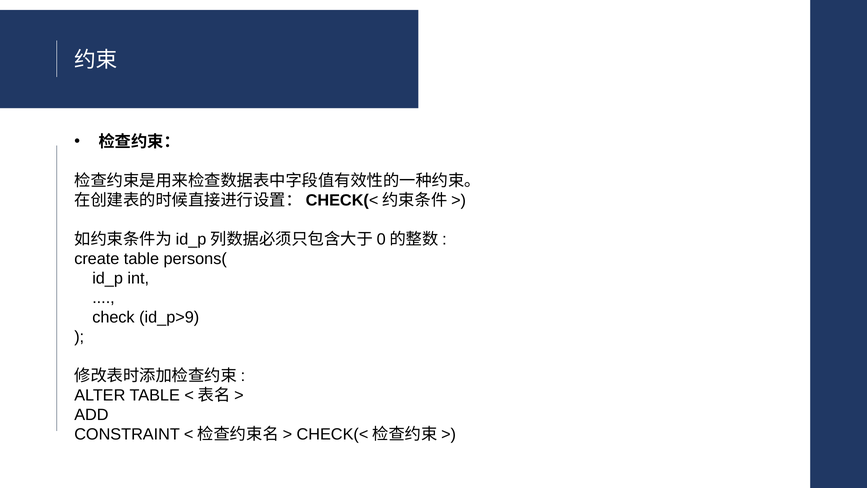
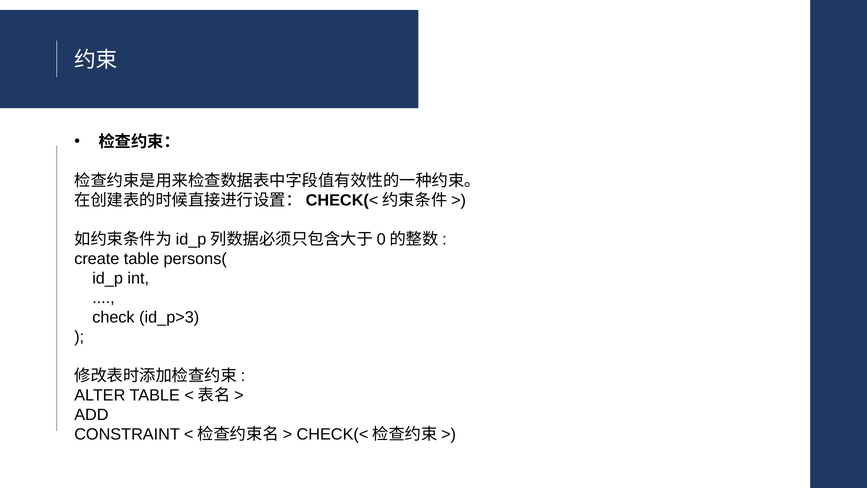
id_p>9: id_p>9 -> id_p>3 (169, 317)
